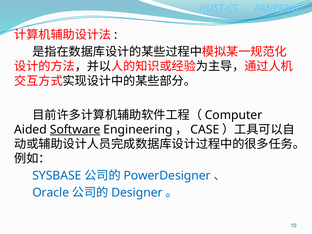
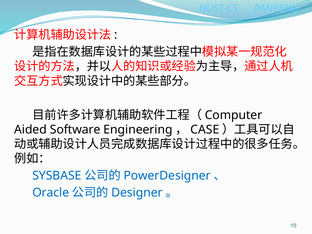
Software underline: present -> none (75, 130)
